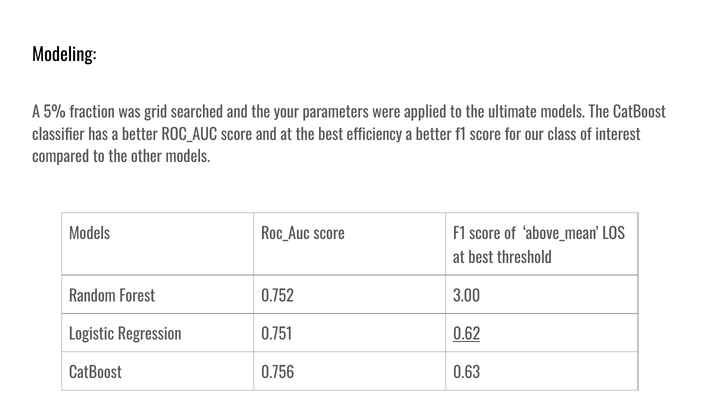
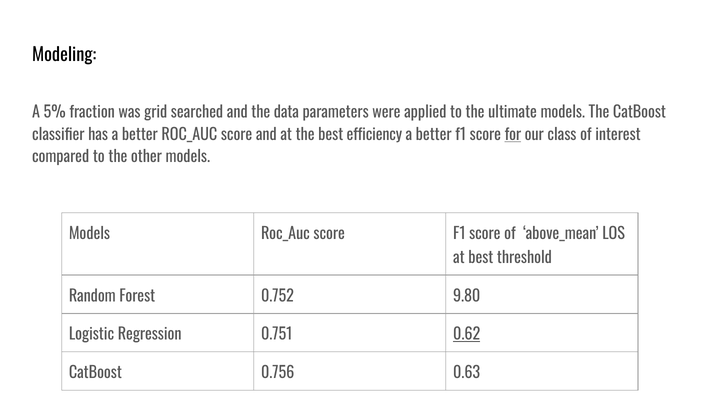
your: your -> data (286, 113)
for underline: none -> present (513, 135)
3.00: 3.00 -> 9.80 (467, 297)
